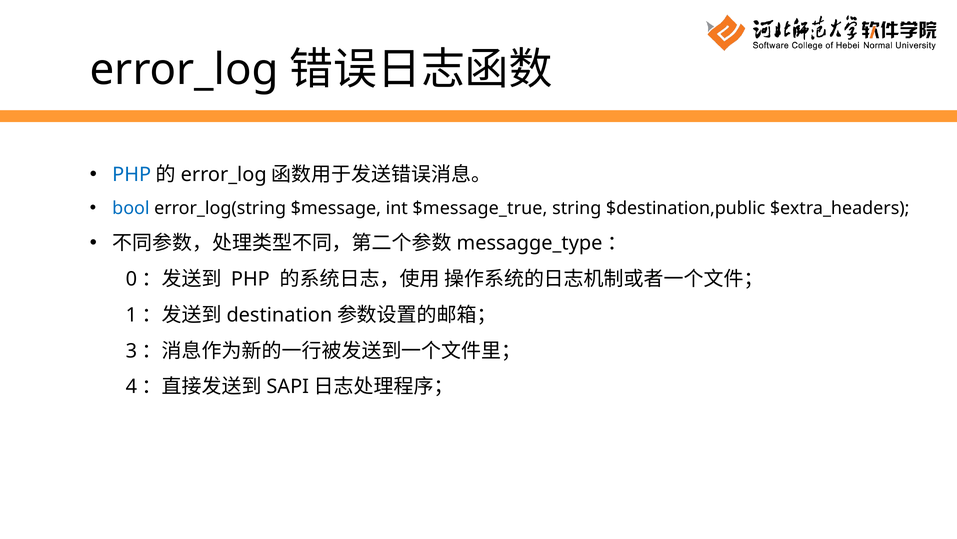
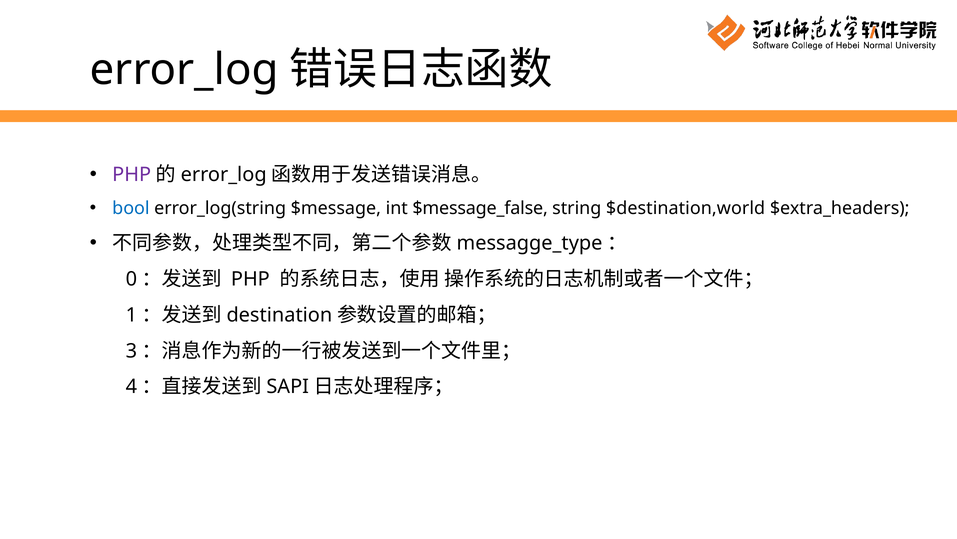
PHP colour: blue -> purple (132, 175)
$message_true: $message_true -> $message_false (480, 208)
$destination,public: $destination,public -> $destination,world (686, 208)
